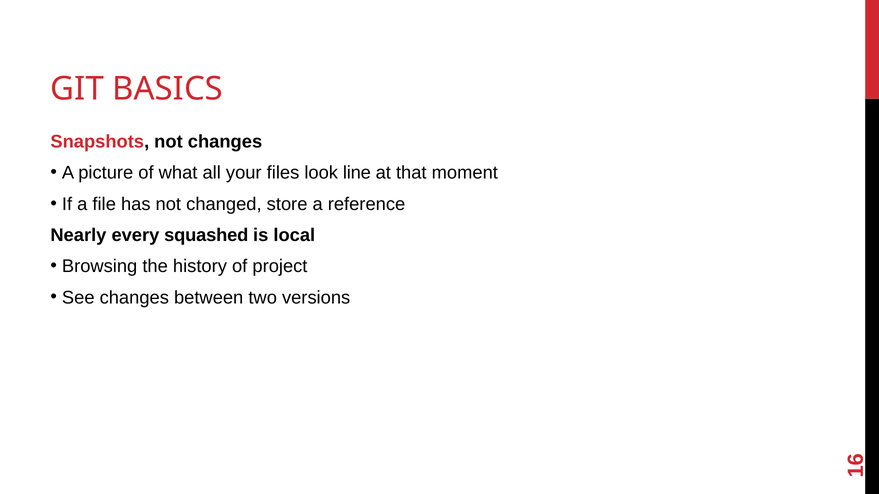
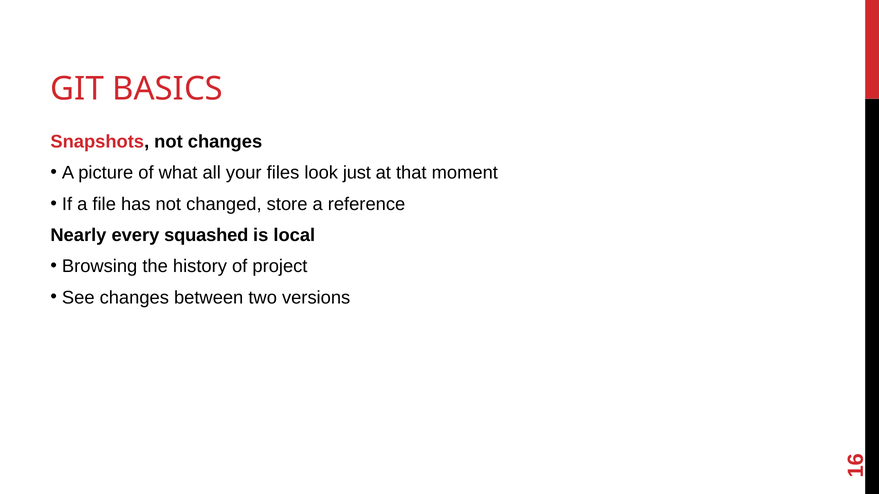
line: line -> just (357, 173)
